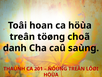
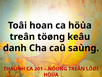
choã: choã -> keâu (79, 37)
